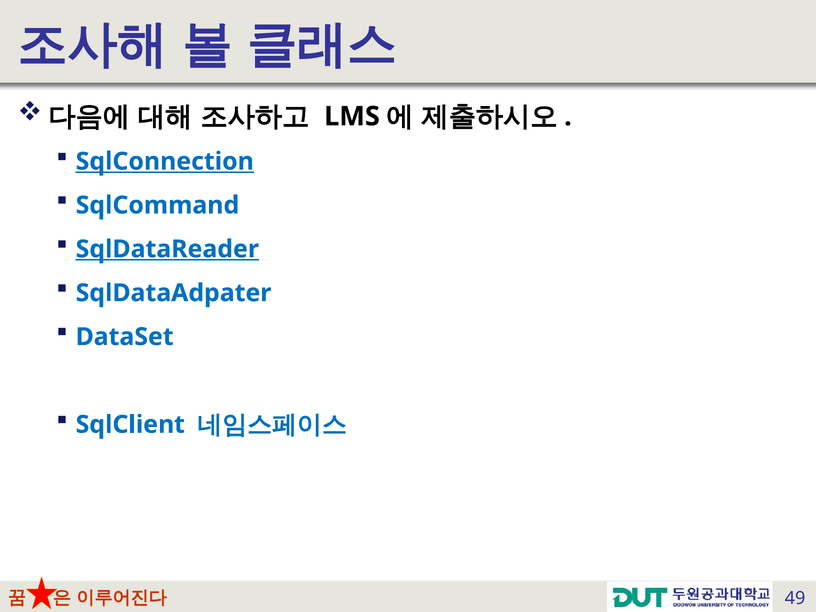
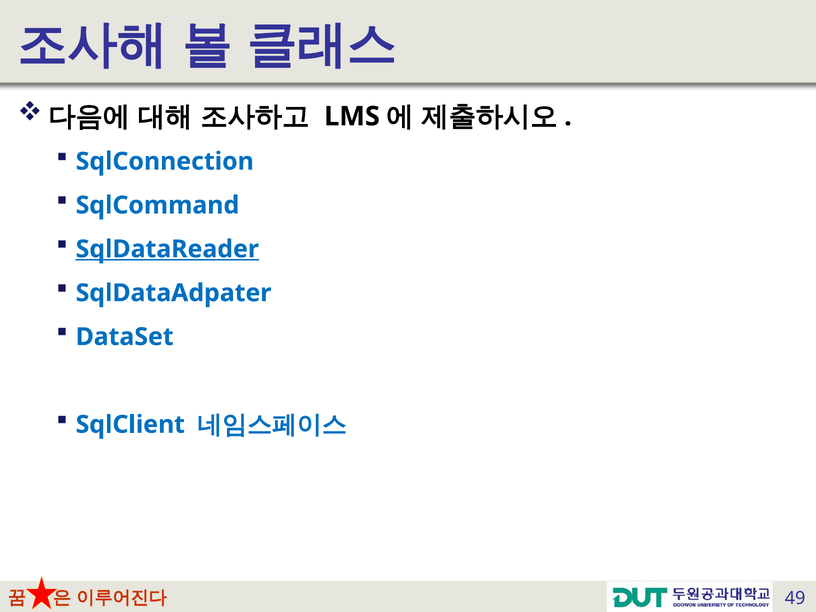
SqlConnection underline: present -> none (165, 161)
